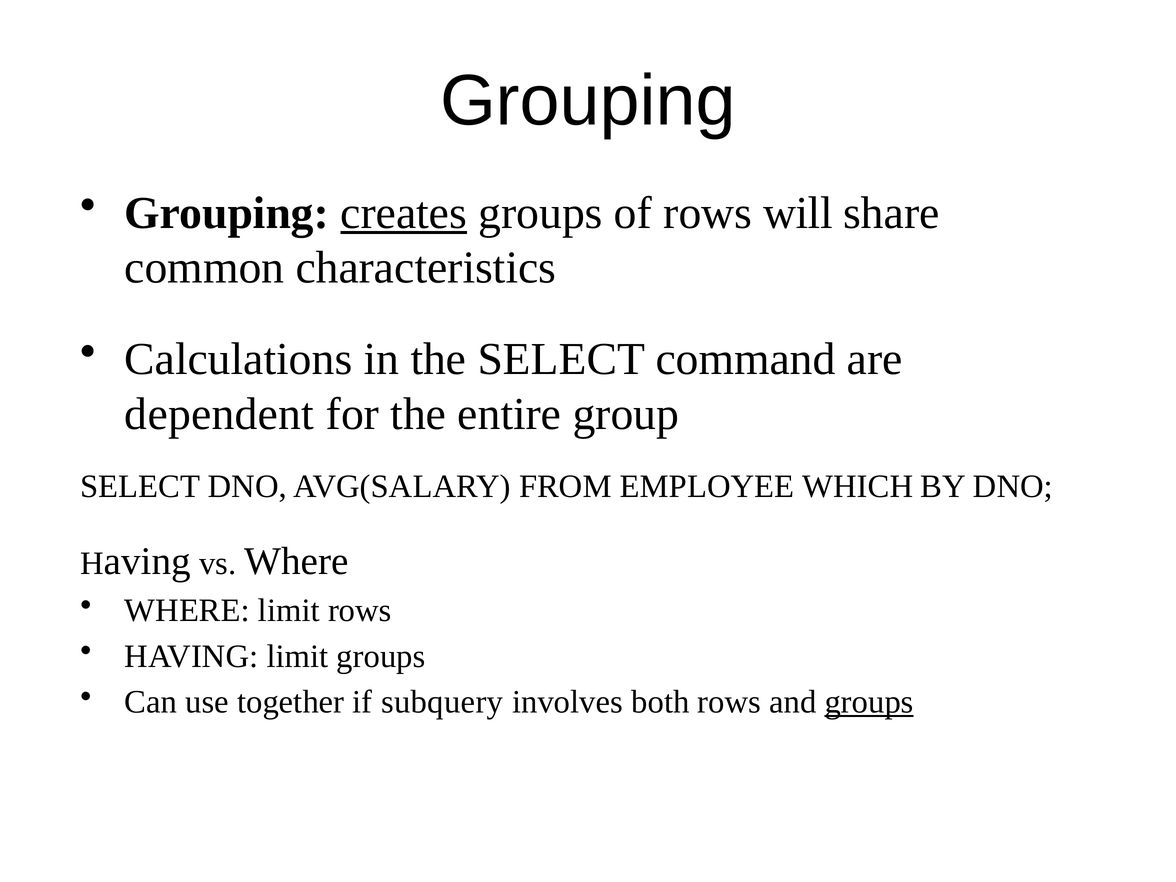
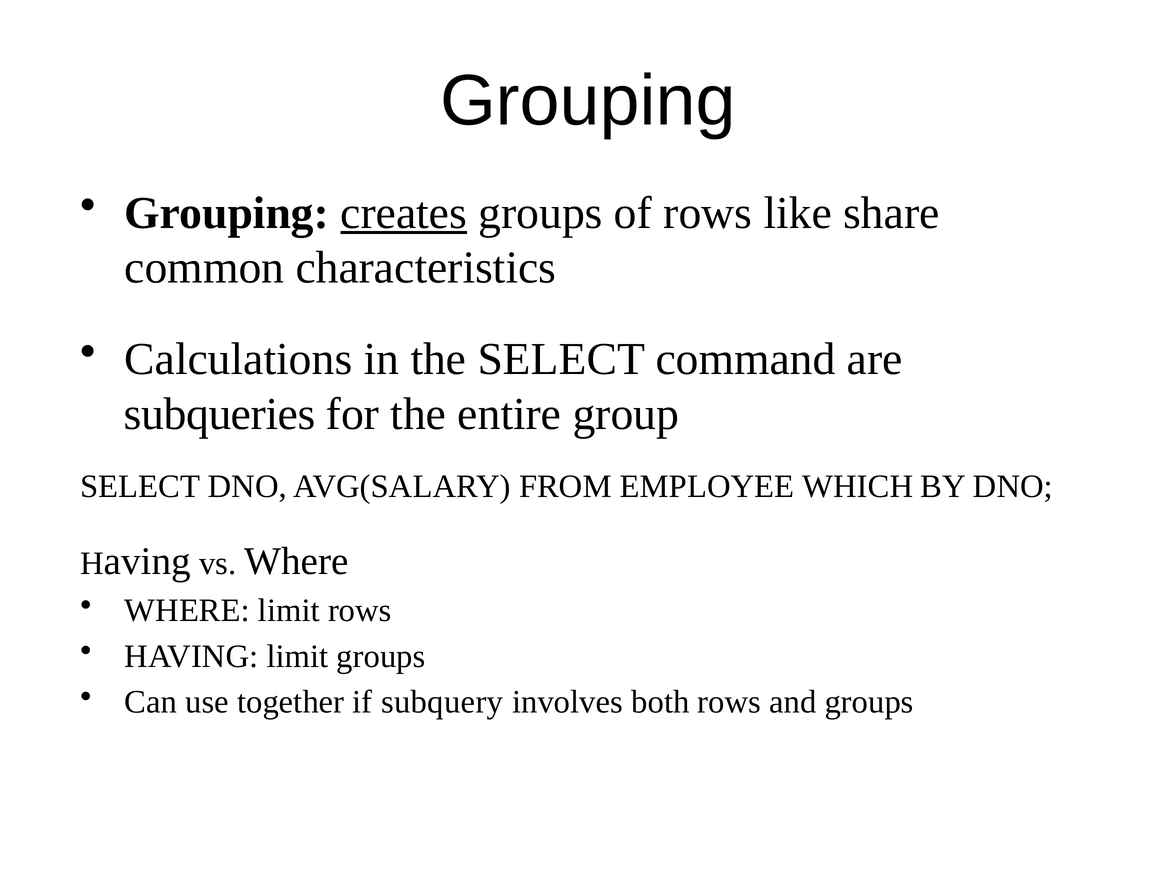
will: will -> like (798, 213)
dependent: dependent -> subqueries (220, 414)
groups underline: present -> none (869, 702)
